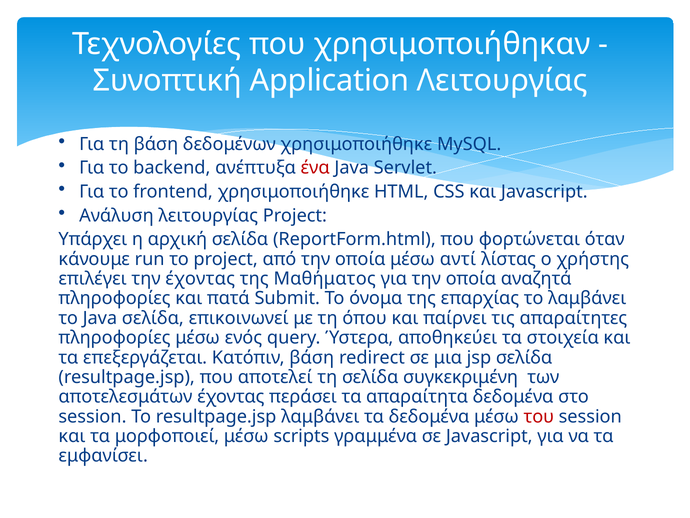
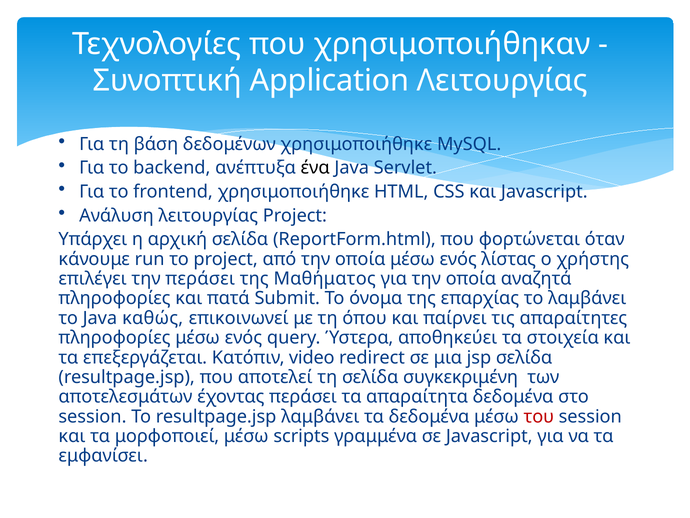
ένα colour: red -> black (315, 168)
οποία μέσω αντί: αντί -> ενός (458, 259)
την έχοντας: έχοντας -> περάσει (200, 278)
Java σελίδα: σελίδα -> καθώς (153, 318)
Κατόπιν βάση: βάση -> video (312, 357)
